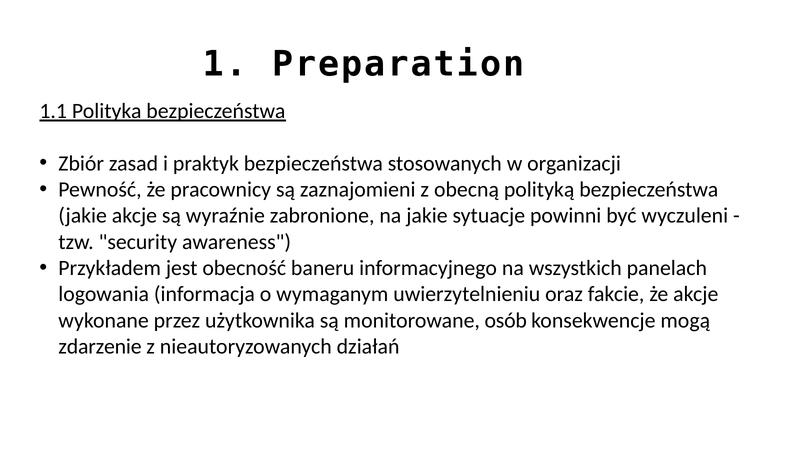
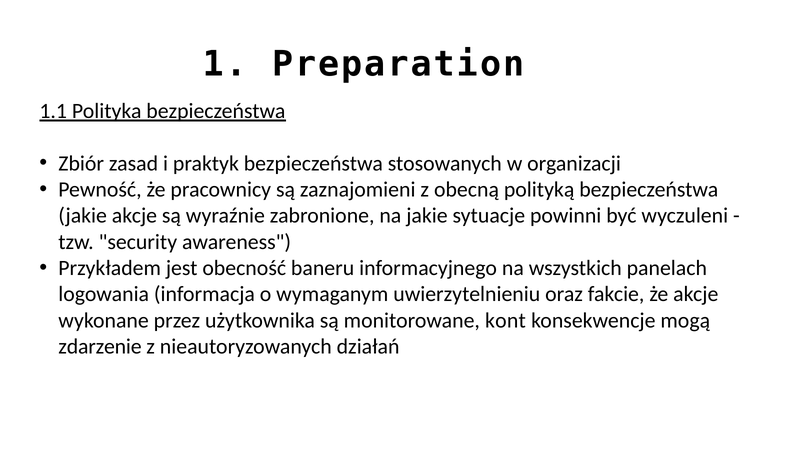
osób: osób -> kont (505, 320)
